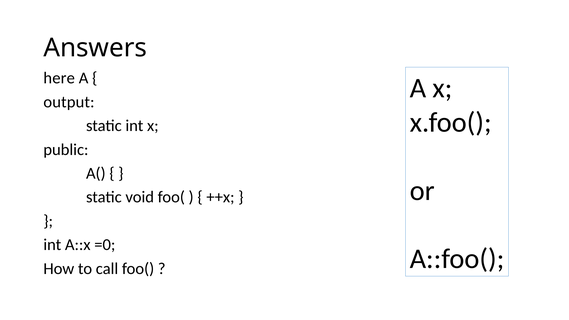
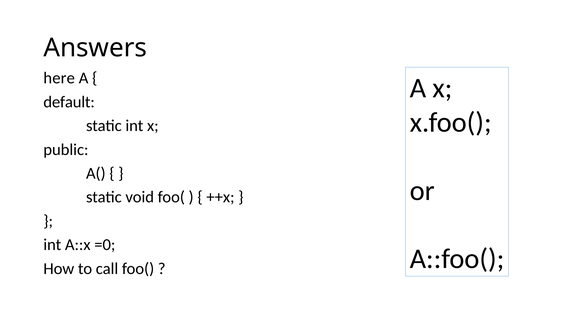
output: output -> default (69, 102)
